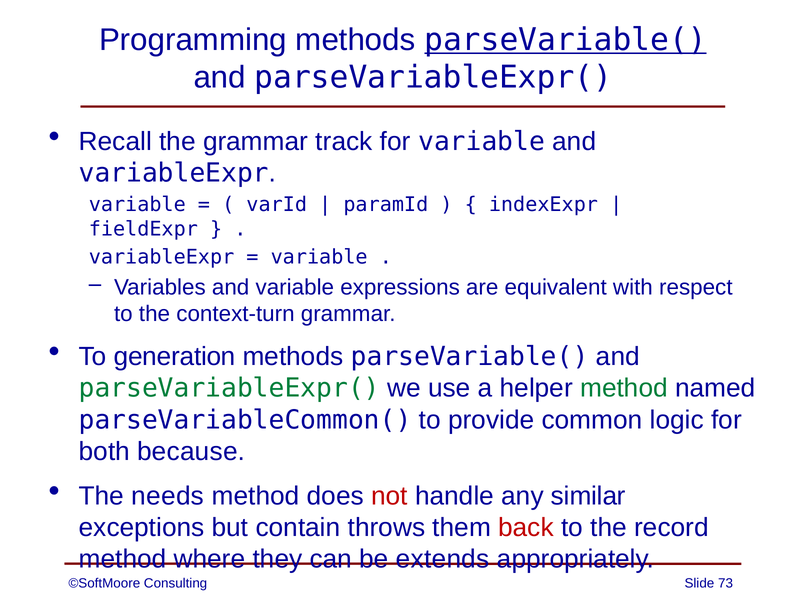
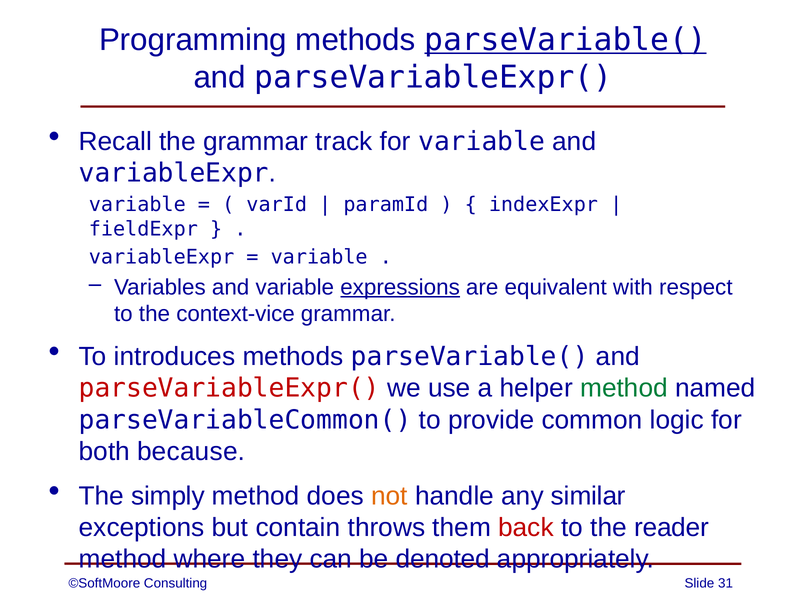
expressions underline: none -> present (400, 287)
context-turn: context-turn -> context-vice (236, 314)
generation: generation -> introduces (175, 357)
parseVariableExpr( colour: green -> red (229, 389)
needs: needs -> simply (168, 496)
not colour: red -> orange (389, 496)
record: record -> reader (672, 528)
extends: extends -> denoted (443, 560)
73: 73 -> 31 (726, 584)
